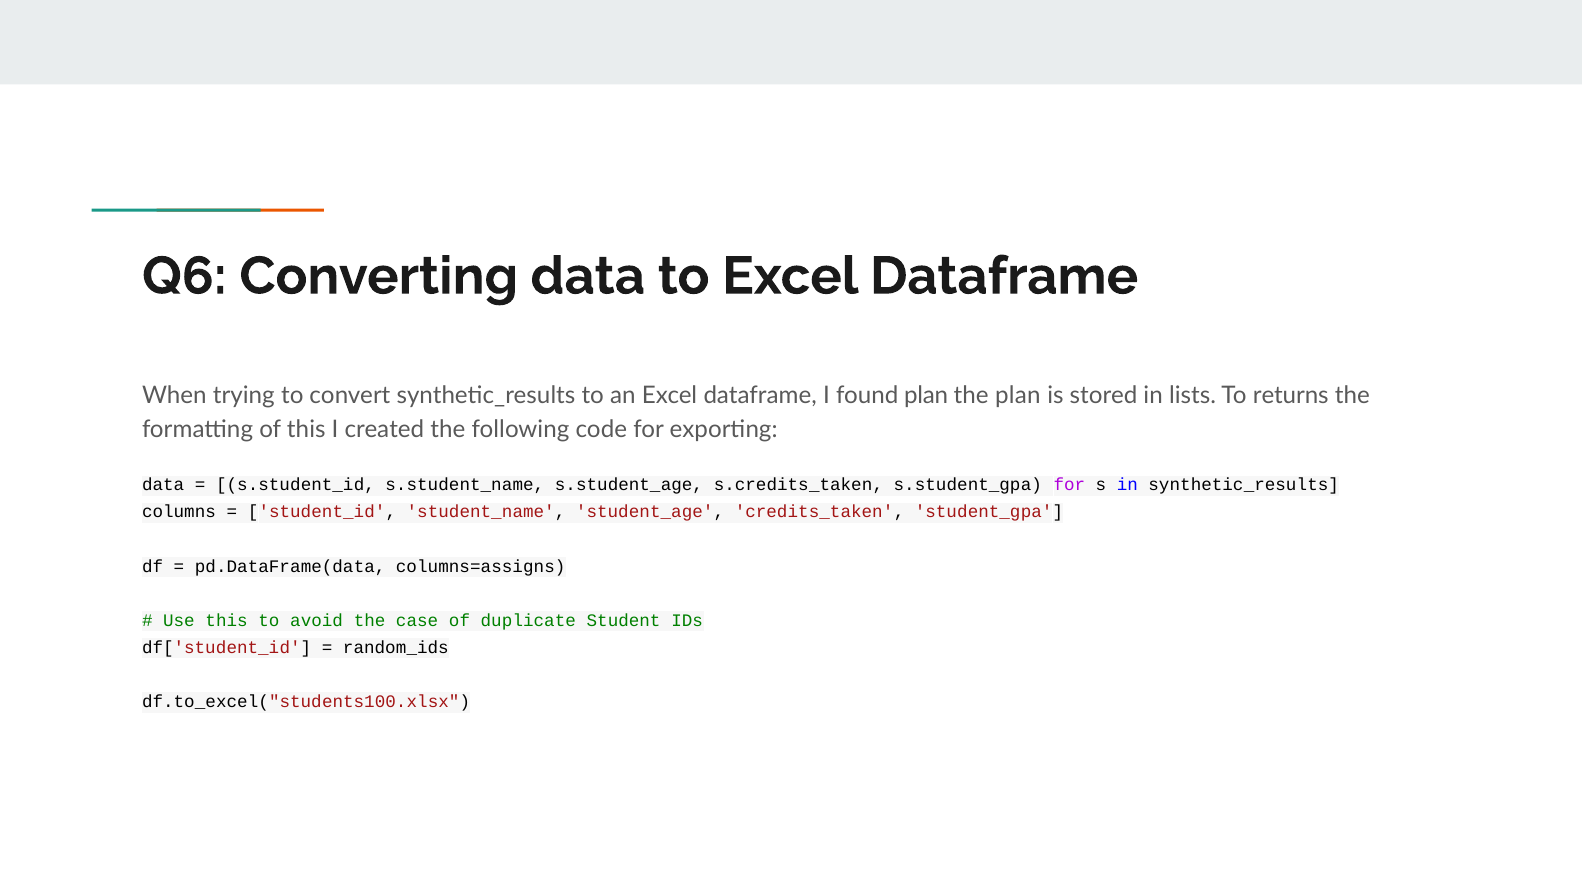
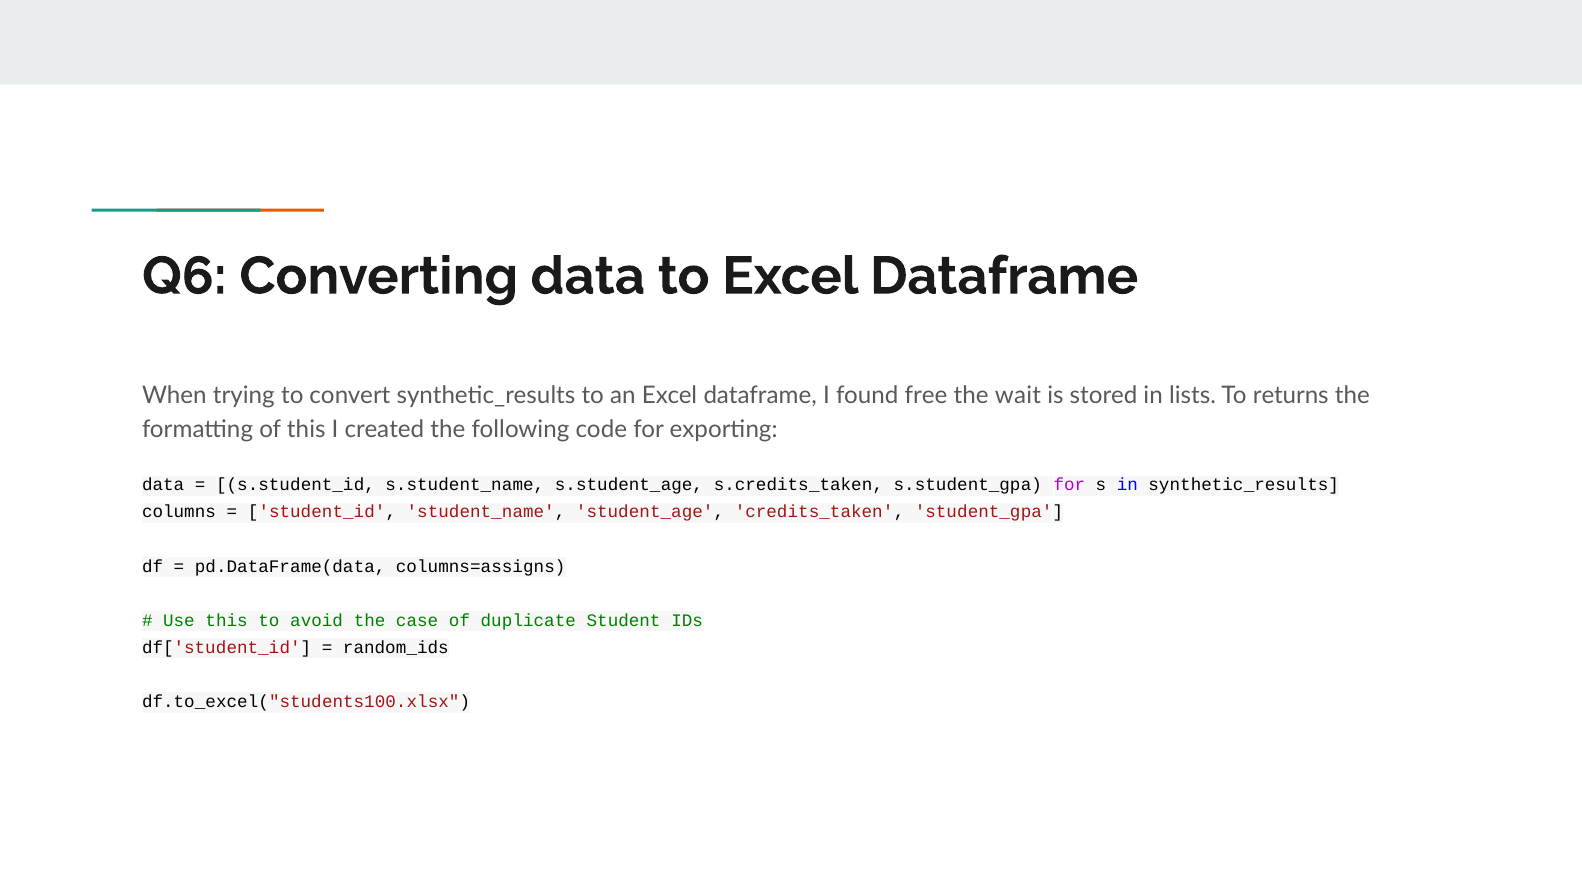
found plan: plan -> free (926, 396)
the plan: plan -> wait (1018, 396)
